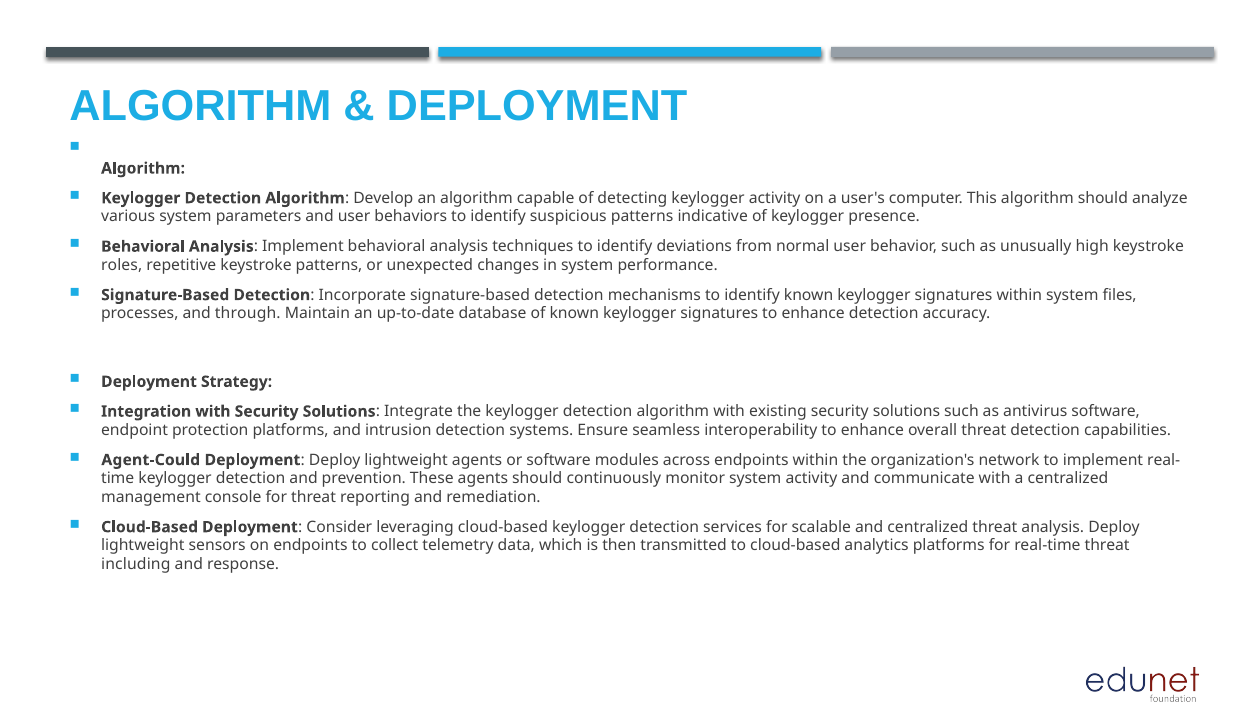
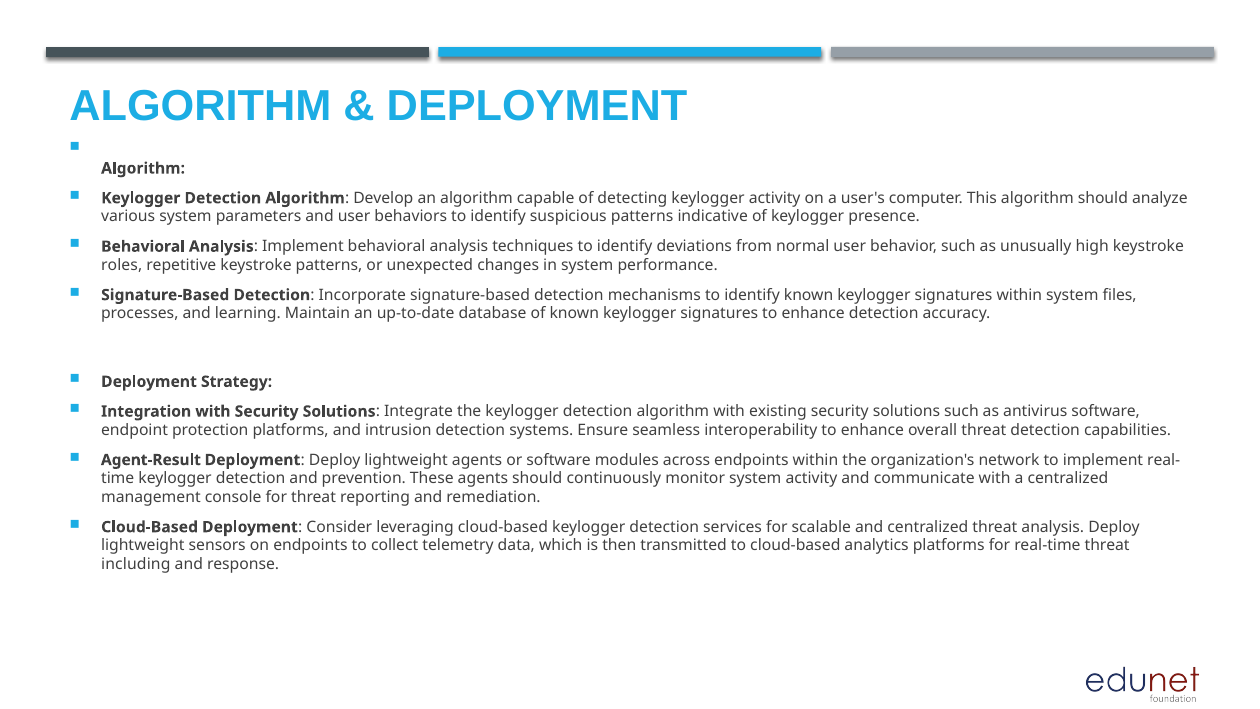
through: through -> learning (248, 314)
Agent-Could: Agent-Could -> Agent-Result (151, 460)
